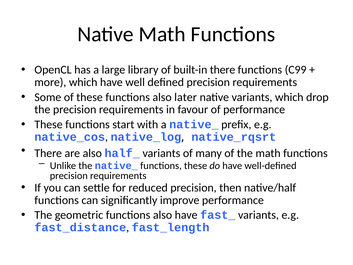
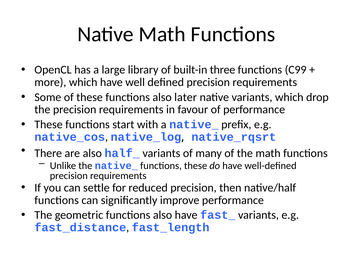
built-in there: there -> three (223, 70)
